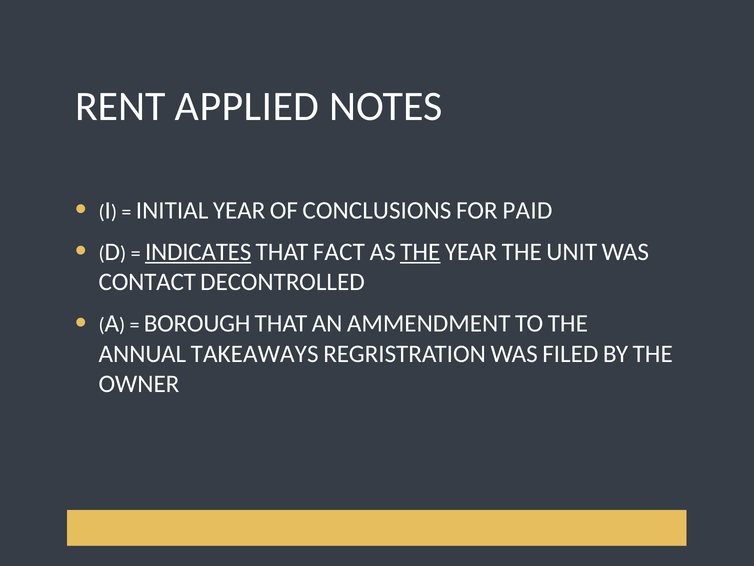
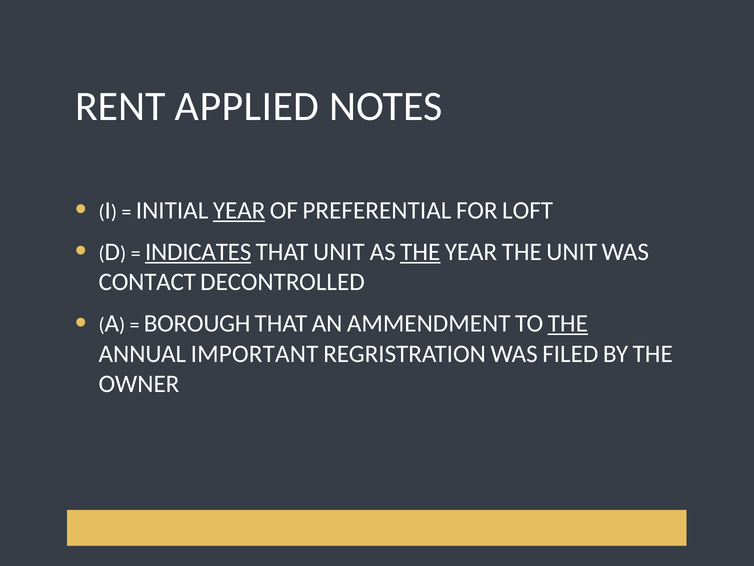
YEAR underline: none -> present (239, 210)
CONCLUSIONS: CONCLUSIONS -> PREFERENTIAL (377, 210)
PAID: PAID -> LOFT (528, 210)
THAT FACT: FACT -> UNIT (339, 252)
THE underline: none -> present (568, 323)
TAKEAWAYS: TAKEAWAYS -> IMPORTANT (255, 353)
